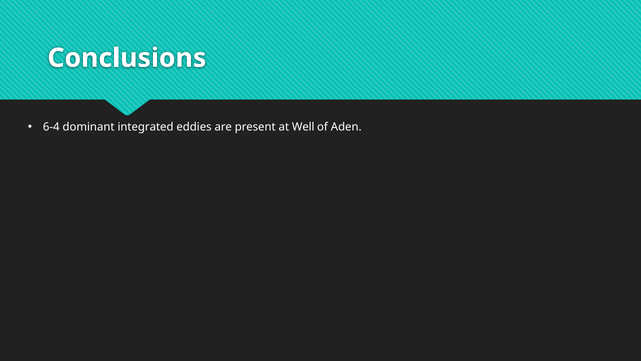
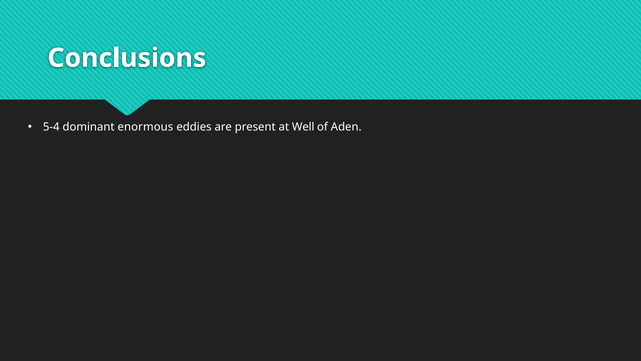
6-4: 6-4 -> 5-4 (51, 127)
integrated: integrated -> enormous (145, 127)
